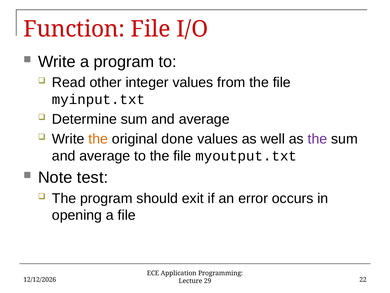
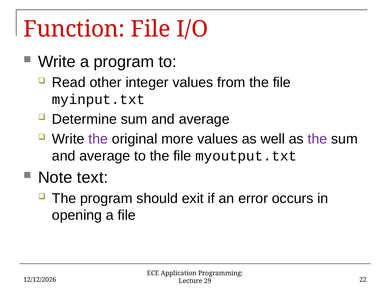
the colour: orange -> purple (98, 139)
done: done -> more (177, 139)
test: test -> text (93, 177)
